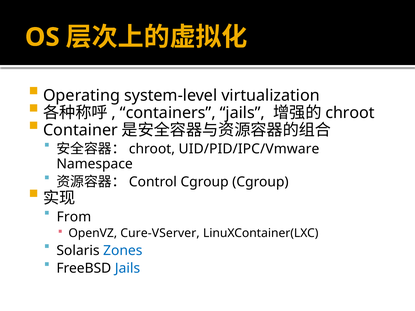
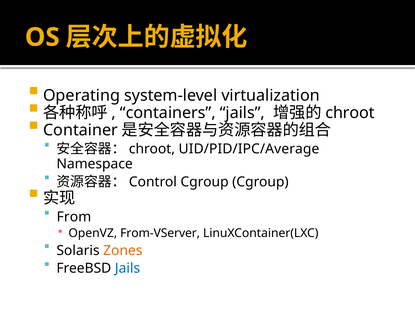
UID/PID/IPC/Vmware: UID/PID/IPC/Vmware -> UID/PID/IPC/Average (249, 149)
Cure-VServer: Cure-VServer -> From-VServer (160, 234)
Zones colour: blue -> orange (123, 251)
